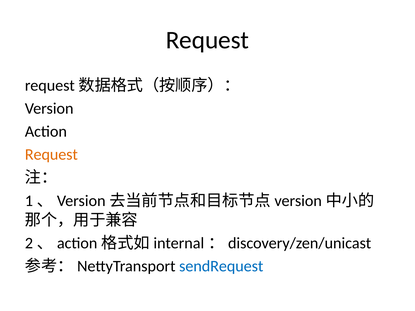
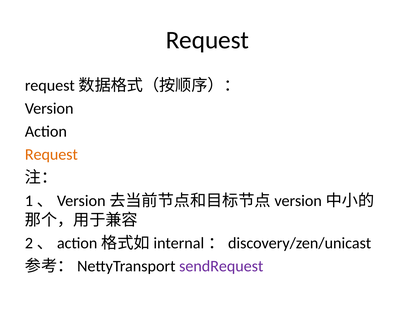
sendRequest colour: blue -> purple (221, 266)
